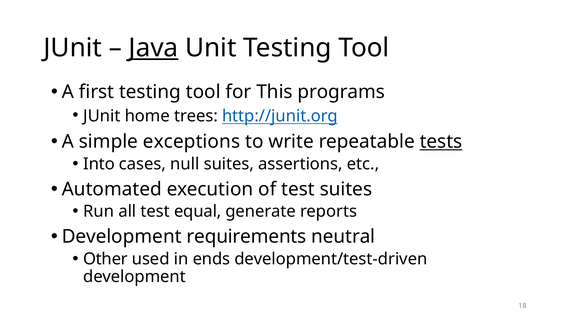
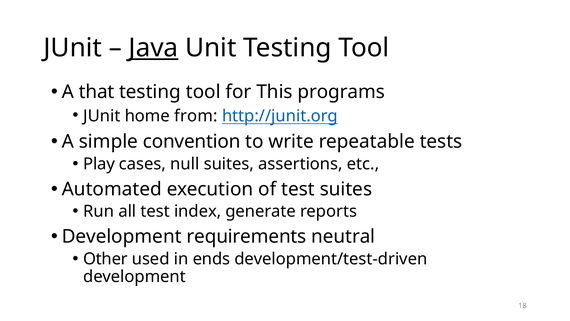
first: first -> that (97, 92)
trees: trees -> from (196, 116)
exceptions: exceptions -> convention (192, 142)
tests underline: present -> none (441, 142)
Into: Into -> Play (99, 164)
equal: equal -> index (198, 211)
